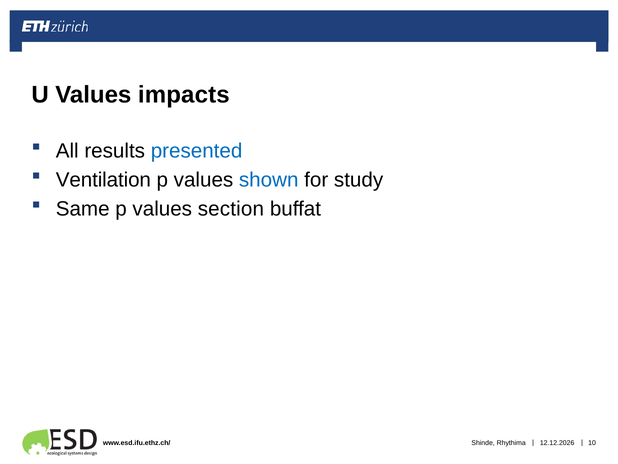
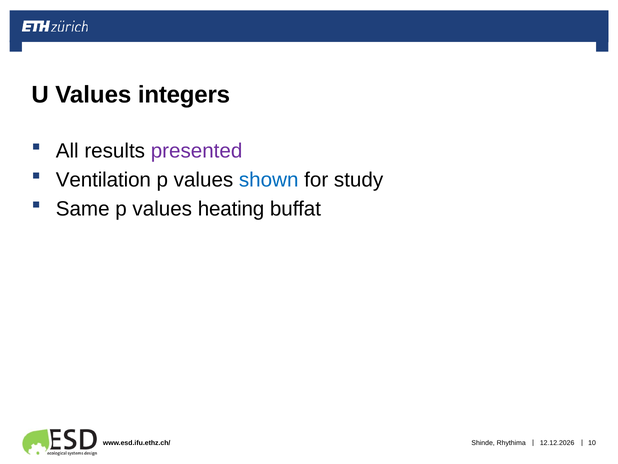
impacts: impacts -> integers (184, 95)
presented colour: blue -> purple (197, 151)
section: section -> heating (231, 209)
